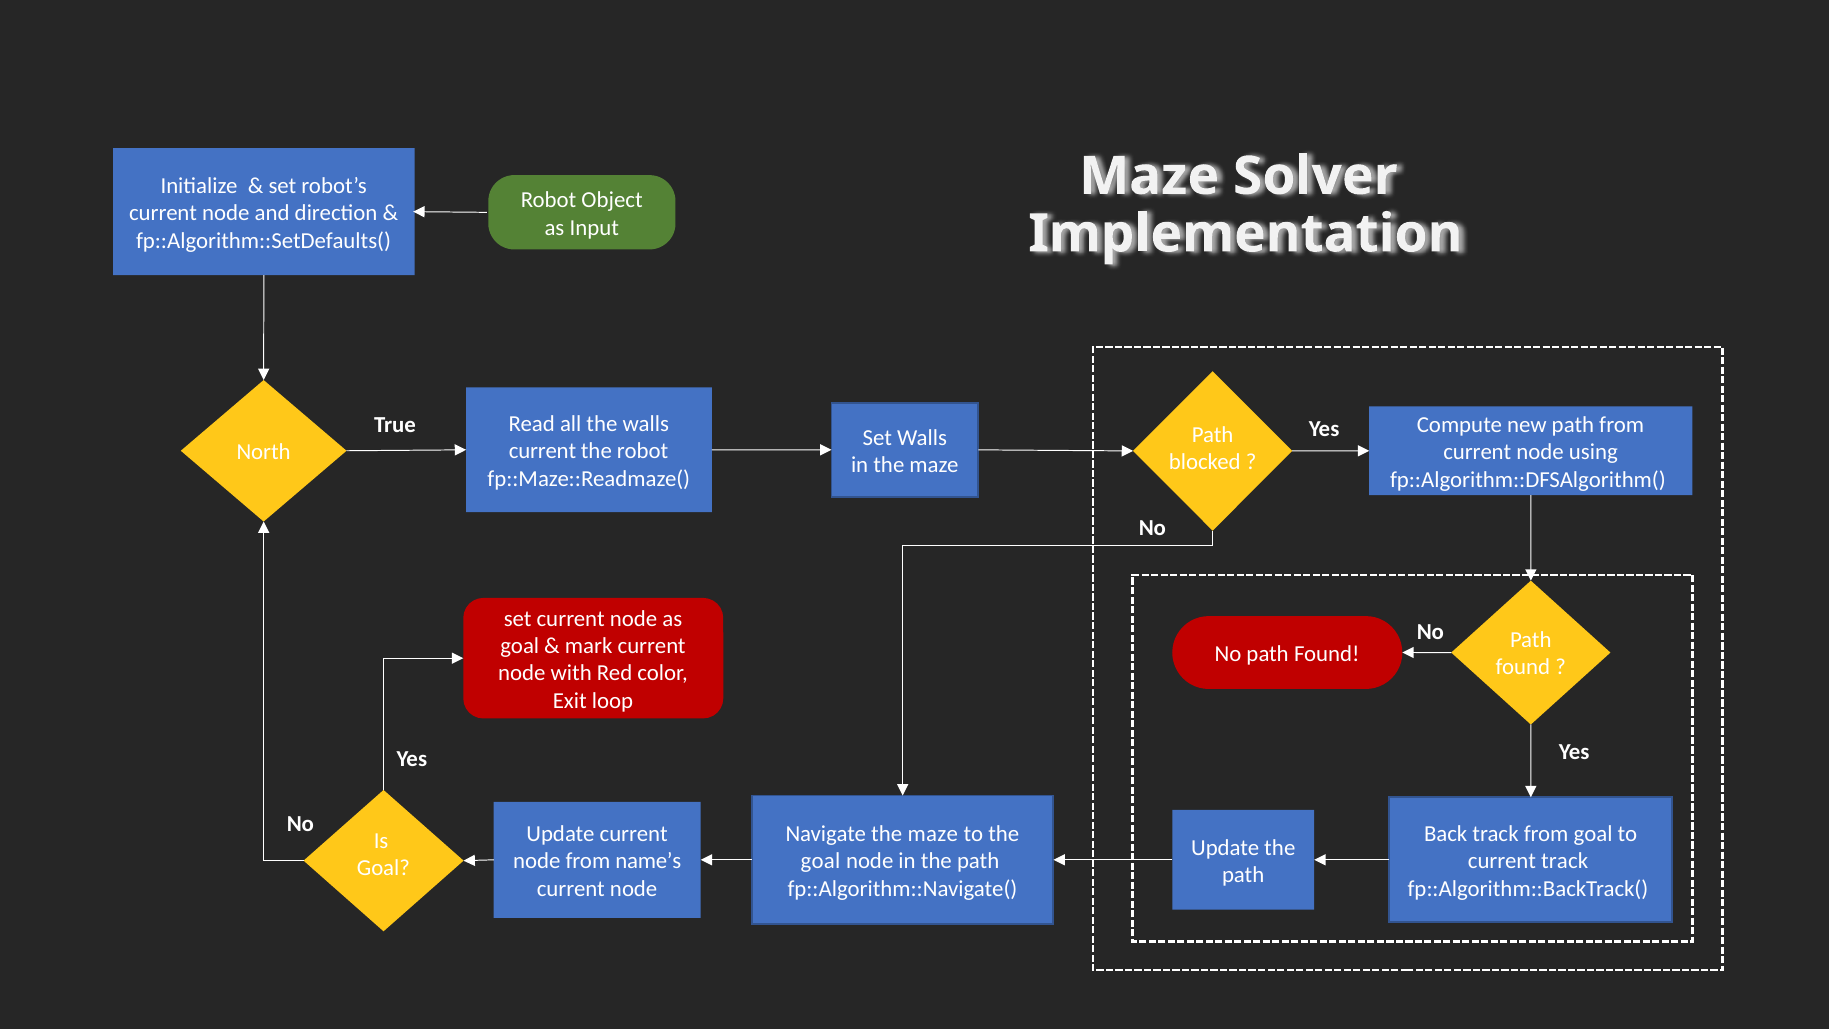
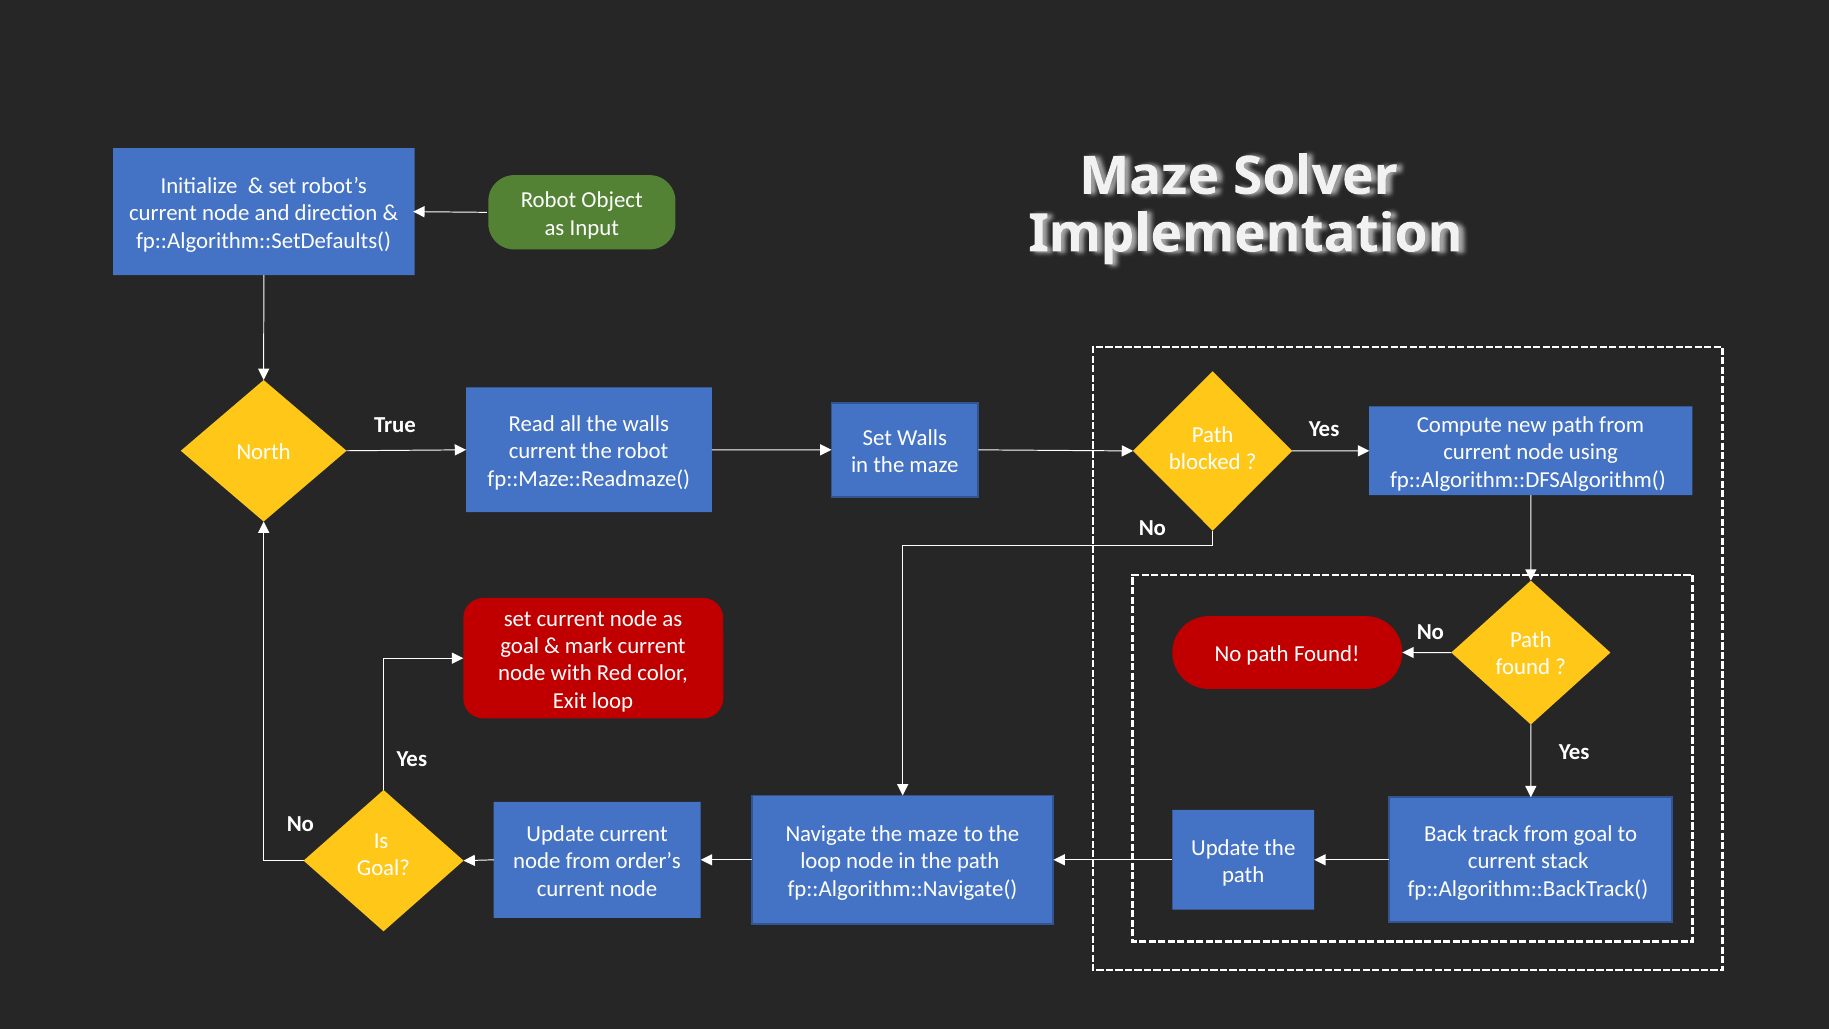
name’s: name’s -> order’s (648, 861)
goal: goal -> loop (821, 861)
current track: track -> stack (1565, 861)
